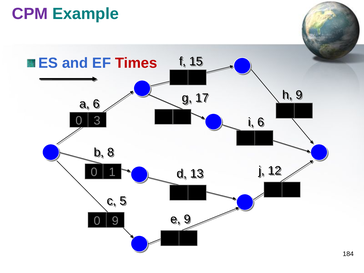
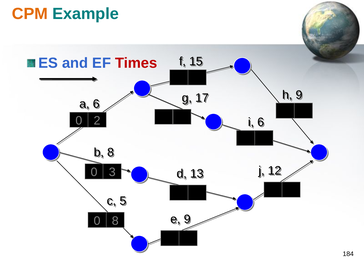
CPM colour: purple -> orange (30, 14)
3: 3 -> 2 (97, 121)
1: 1 -> 3 (112, 172)
0 9: 9 -> 8 (115, 221)
